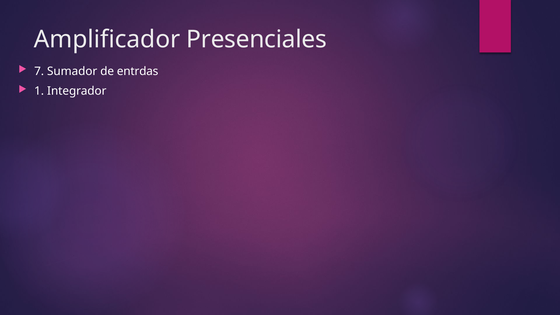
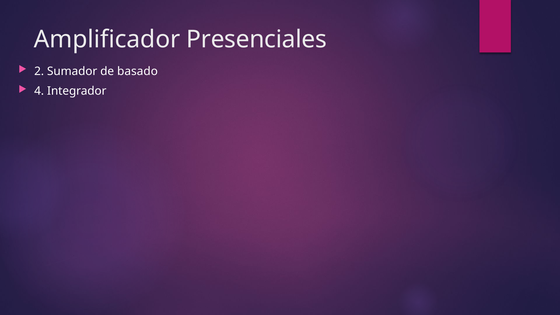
7: 7 -> 2 (39, 71)
entrdas: entrdas -> basado (137, 71)
1: 1 -> 4 (39, 91)
